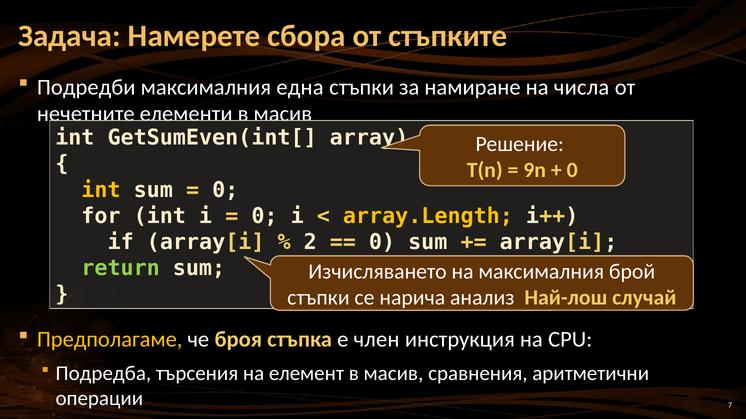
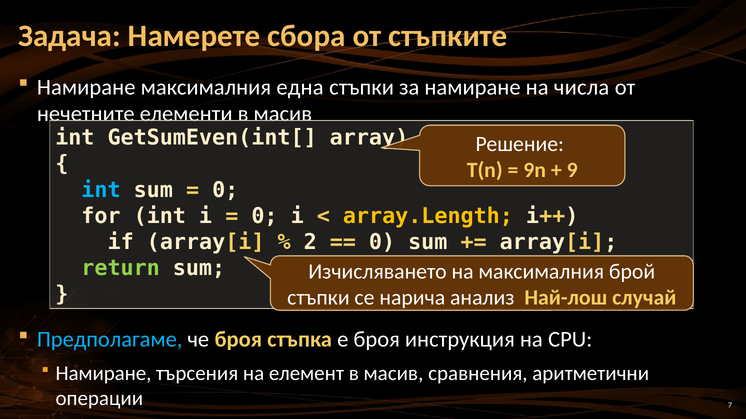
Подредби: Подредби -> Намиране (86, 87)
0: 0 -> 9 (572, 170)
int colour: yellow -> light blue (101, 190)
Предполагаме colour: yellow -> light blue (110, 340)
е член: член -> броя (377, 340)
Подредба: Подредба -> Намиране (103, 374)
